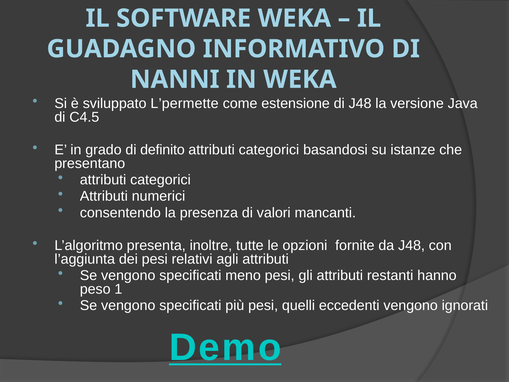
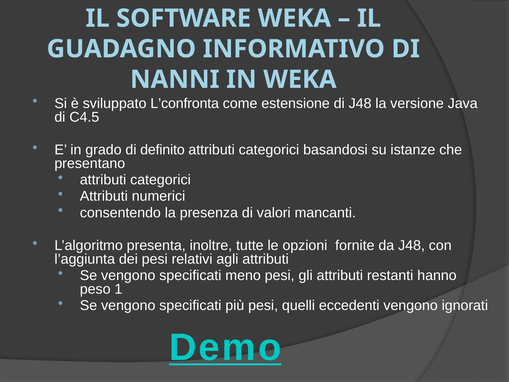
L’permette: L’permette -> L’confronta (185, 103)
